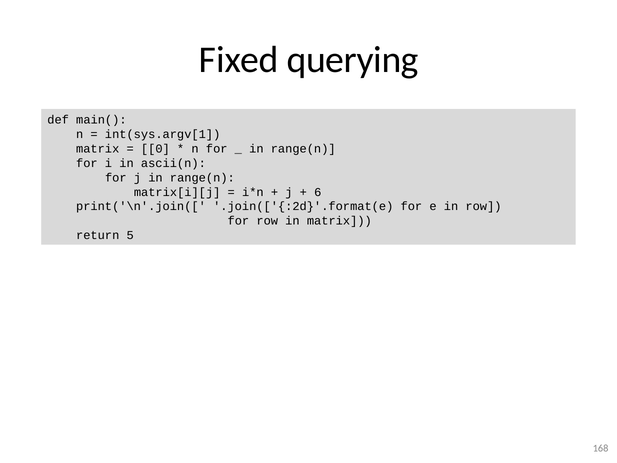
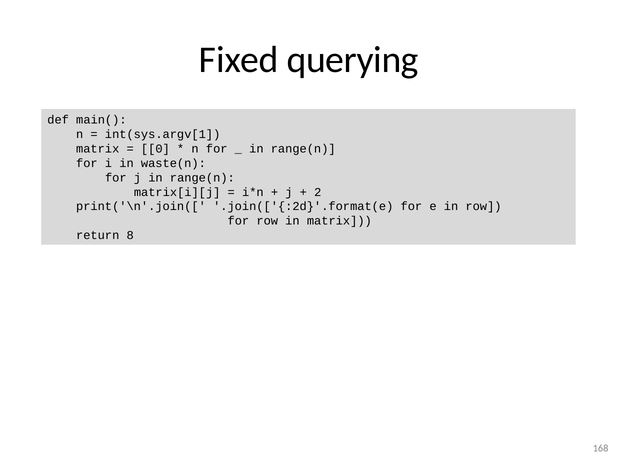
ascii(n: ascii(n -> waste(n (173, 163)
6: 6 -> 2 (318, 192)
5: 5 -> 8 (130, 235)
